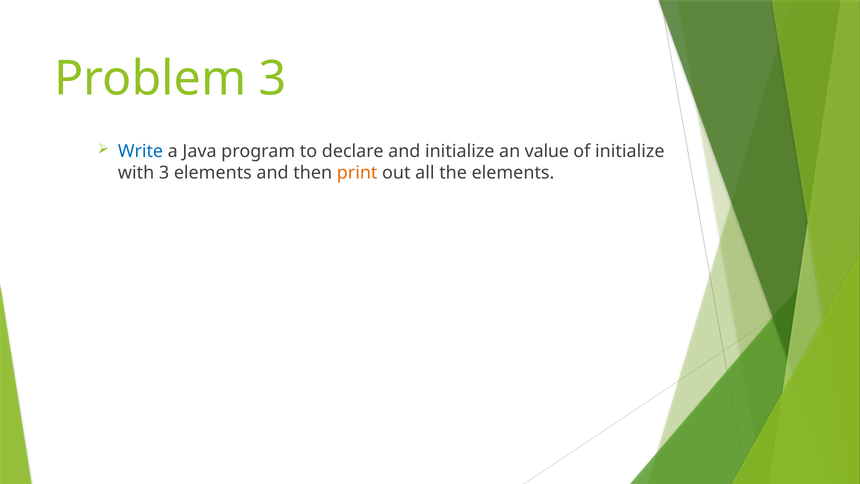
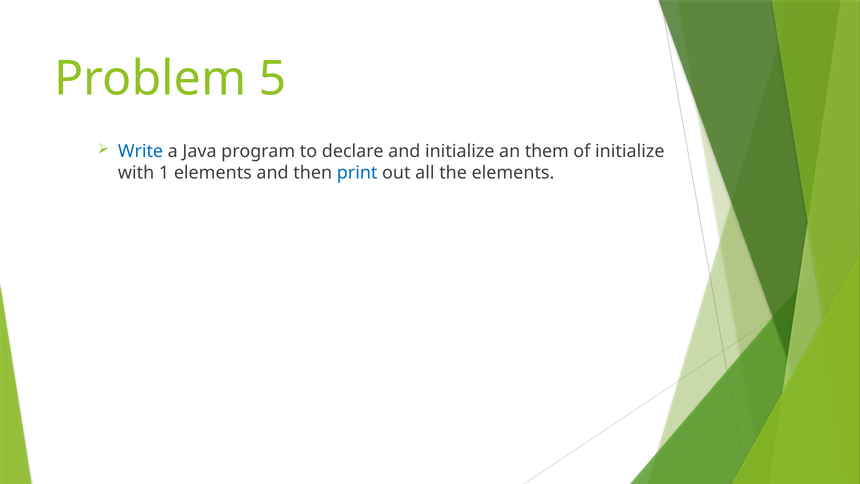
Problem 3: 3 -> 5 (273, 79)
value: value -> them (547, 151)
with 3: 3 -> 1 (164, 173)
print colour: orange -> blue (357, 173)
